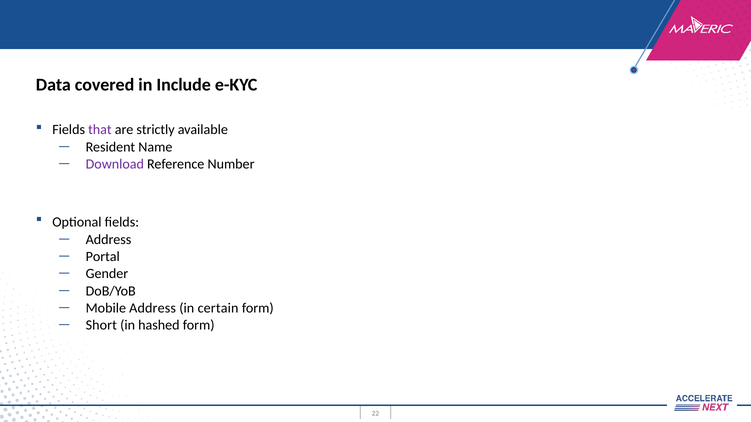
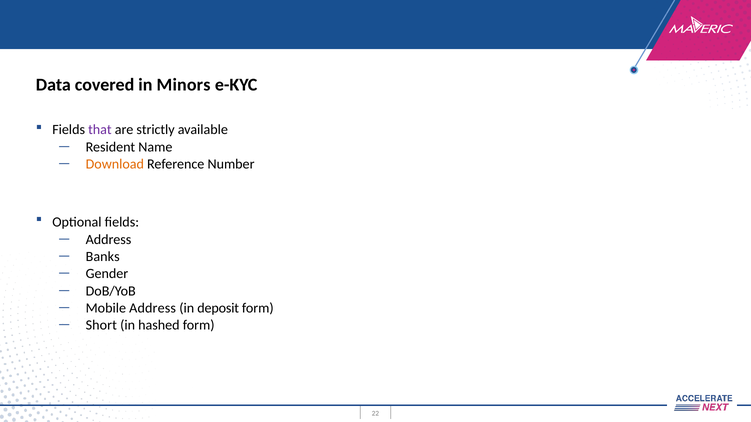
Include: Include -> Minors (184, 85)
Download colour: purple -> orange (115, 164)
Portal: Portal -> Banks (103, 257)
certain: certain -> deposit (218, 308)
